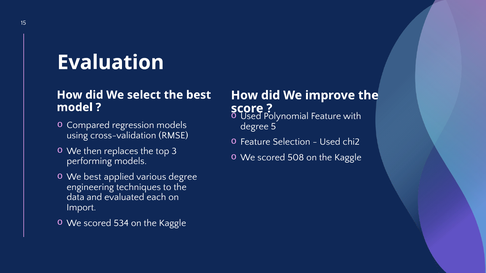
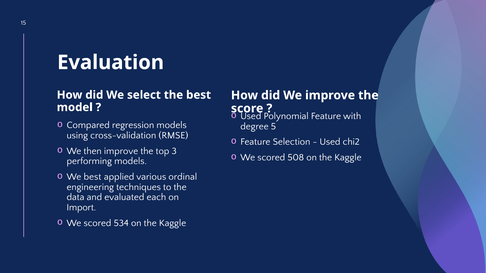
then replaces: replaces -> improve (121, 151)
various degree: degree -> ordinal (183, 177)
